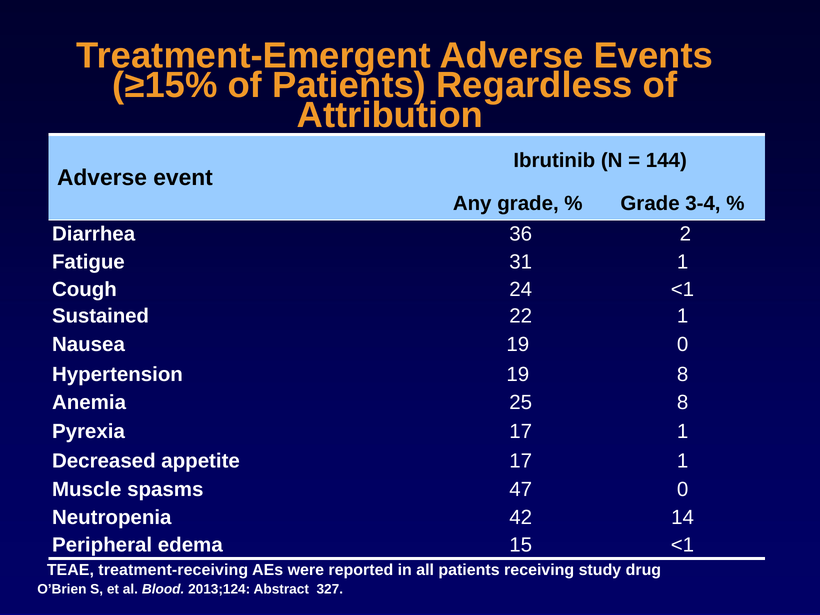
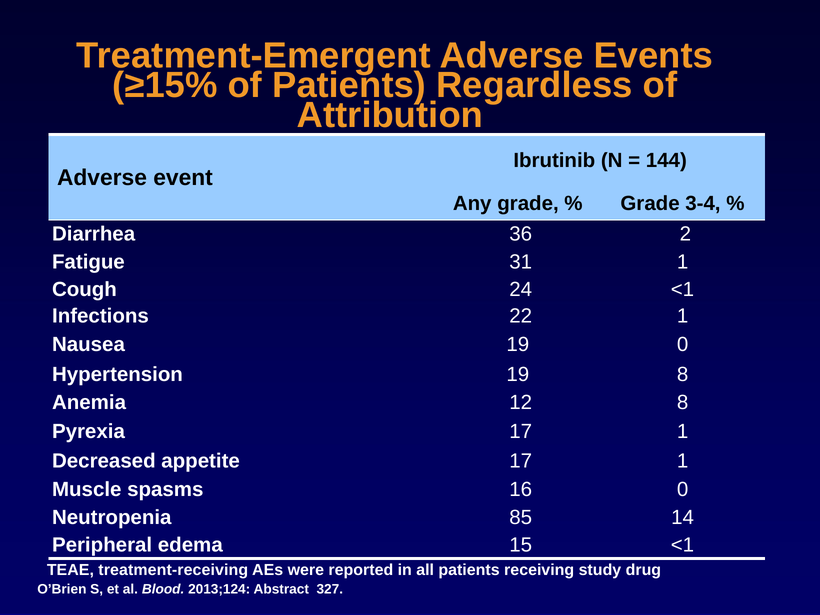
Sustained: Sustained -> Infections (100, 316)
25: 25 -> 12 (521, 402)
47: 47 -> 16 (521, 489)
42: 42 -> 85 (521, 517)
